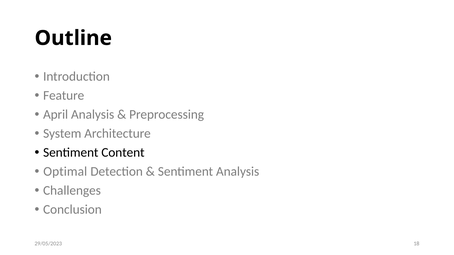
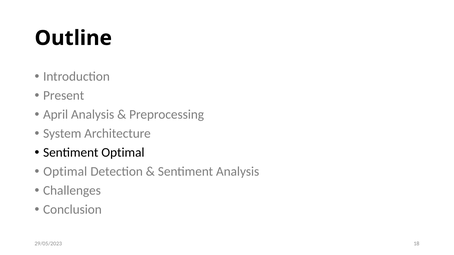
Feature: Feature -> Present (64, 96)
Sentiment Content: Content -> Optimal (123, 153)
